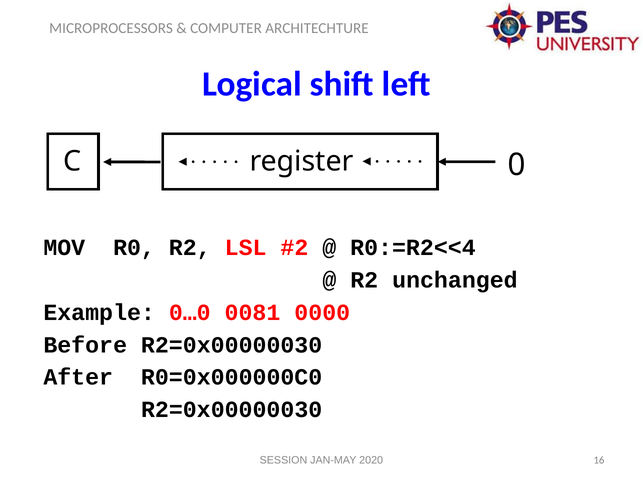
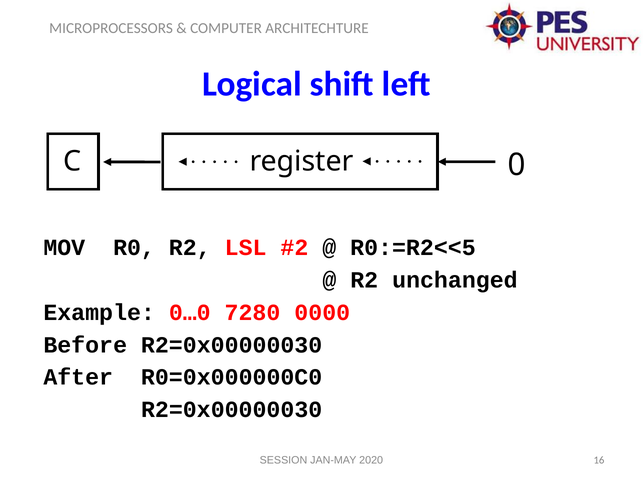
R0:=R2<<4: R0:=R2<<4 -> R0:=R2<<5 (413, 248)
0081: 0081 -> 7280 (252, 313)
